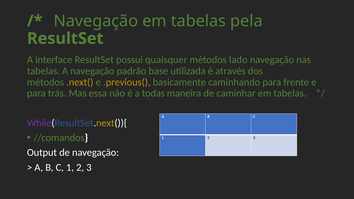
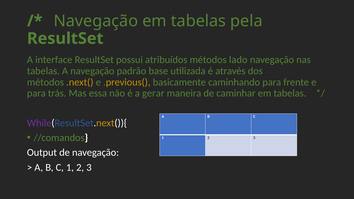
quaisquer: quaisquer -> atribuídos (166, 60)
todas: todas -> gerar (153, 93)
